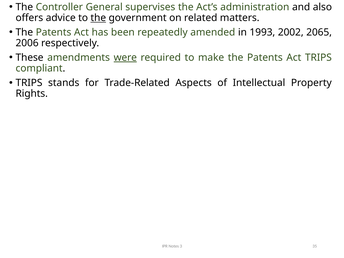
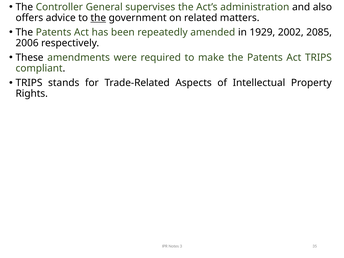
1993: 1993 -> 1929 (262, 32)
2065: 2065 -> 2085 (319, 32)
were underline: present -> none (125, 58)
